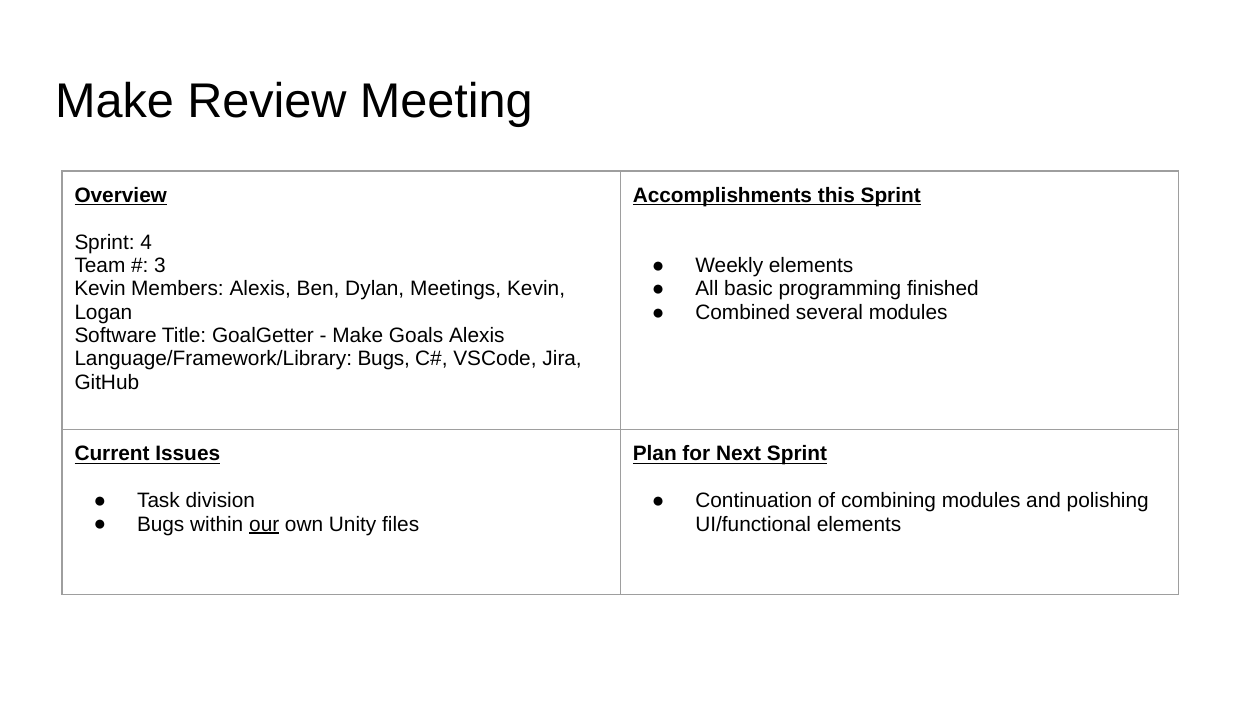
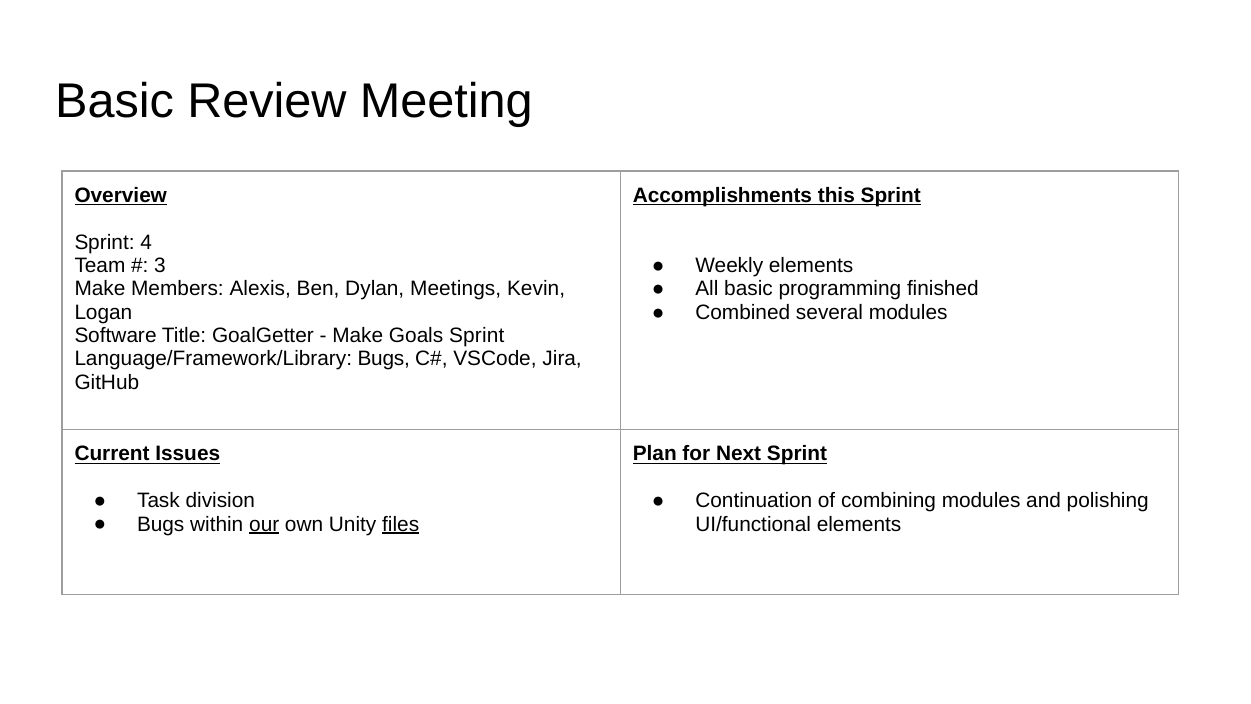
Make: Make -> Basic (115, 101)
Kevin: Kevin -> Make (100, 289)
Goals Alexis: Alexis -> Sprint (477, 336)
files underline: none -> present (401, 524)
